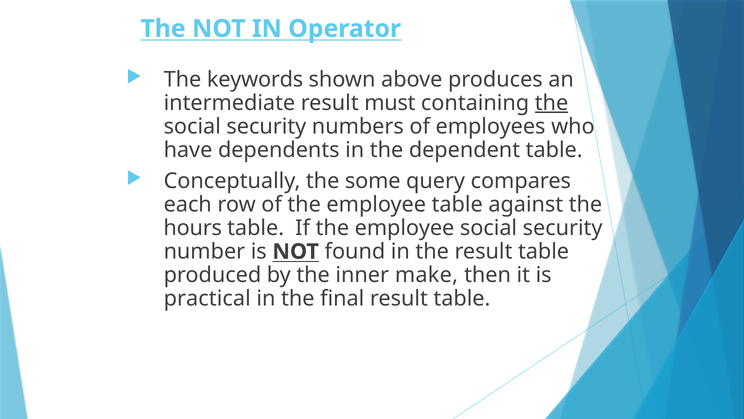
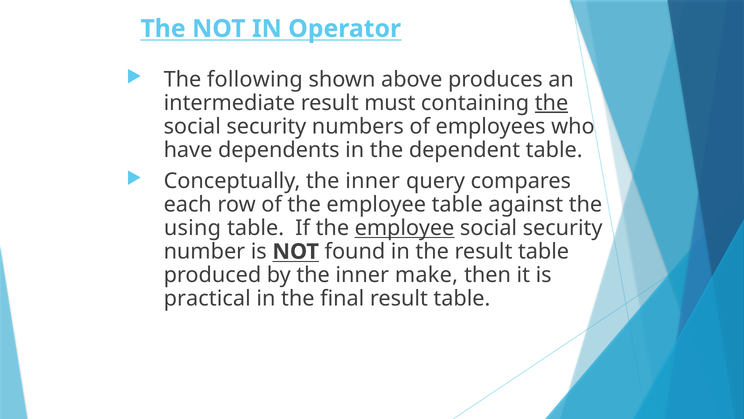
keywords: keywords -> following (255, 79)
Conceptually the some: some -> inner (373, 181)
hours: hours -> using (192, 228)
employee underline: none -> present (405, 228)
